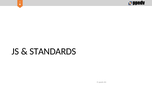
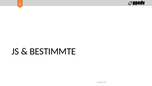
STANDARDS: STANDARDS -> BESTIMMTE (53, 51)
